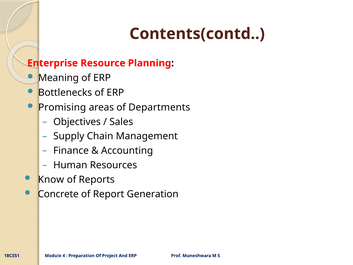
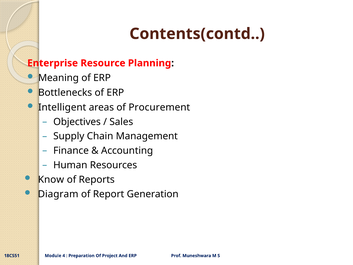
Promising: Promising -> Intelligent (62, 107)
Departments: Departments -> Procurement (159, 107)
Concrete: Concrete -> Diagram (58, 194)
